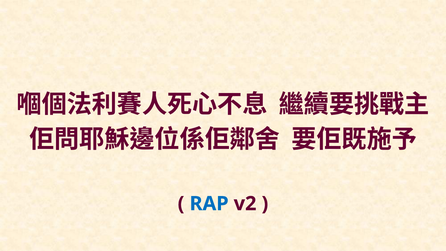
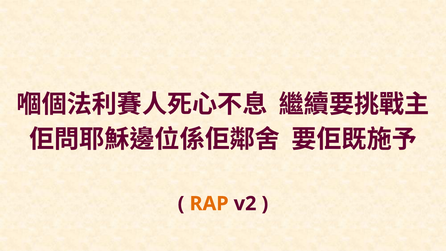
RAP colour: blue -> orange (209, 204)
